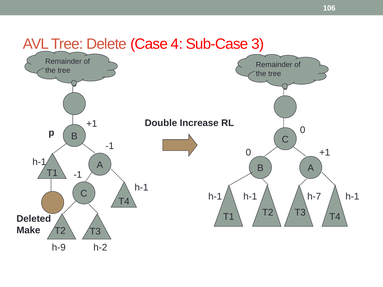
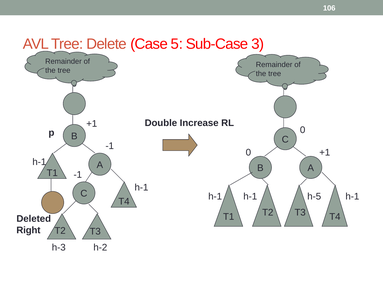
4: 4 -> 5 (177, 44)
h-7: h-7 -> h-5 (314, 197)
Make: Make -> Right (28, 230)
h-9: h-9 -> h-3 (59, 248)
